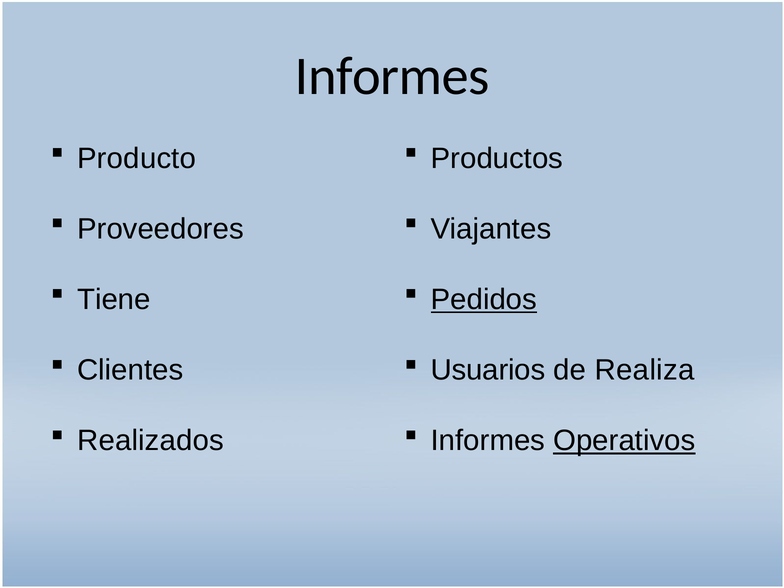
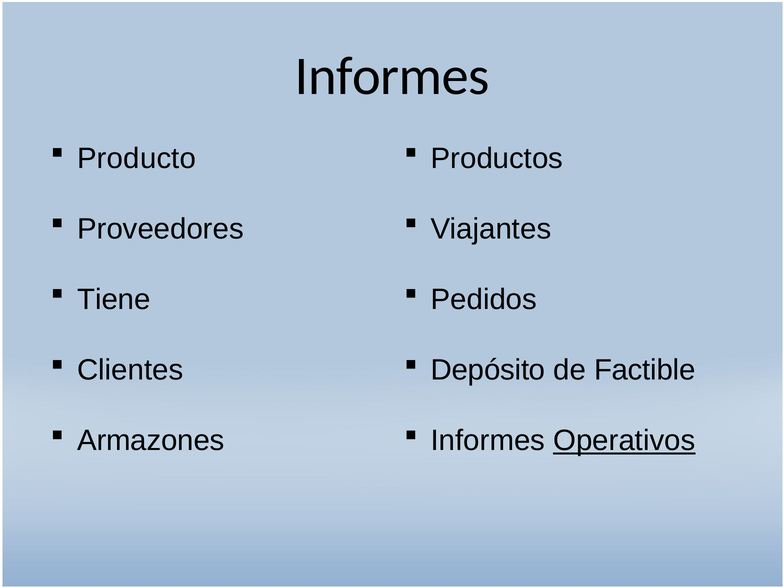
Pedidos underline: present -> none (484, 300)
Usuarios: Usuarios -> Depósito (488, 370)
Realiza: Realiza -> Factible (645, 370)
Realizados: Realizados -> Armazones (151, 441)
